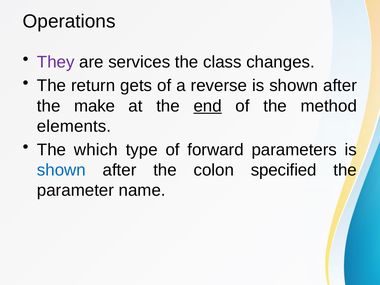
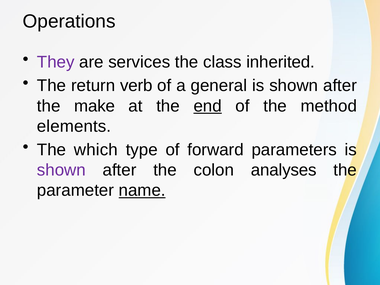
changes: changes -> inherited (281, 62)
gets: gets -> verb (136, 86)
reverse: reverse -> general (219, 86)
shown colour: blue -> purple (61, 170)
specified: specified -> analyses (284, 170)
name underline: none -> present (142, 190)
